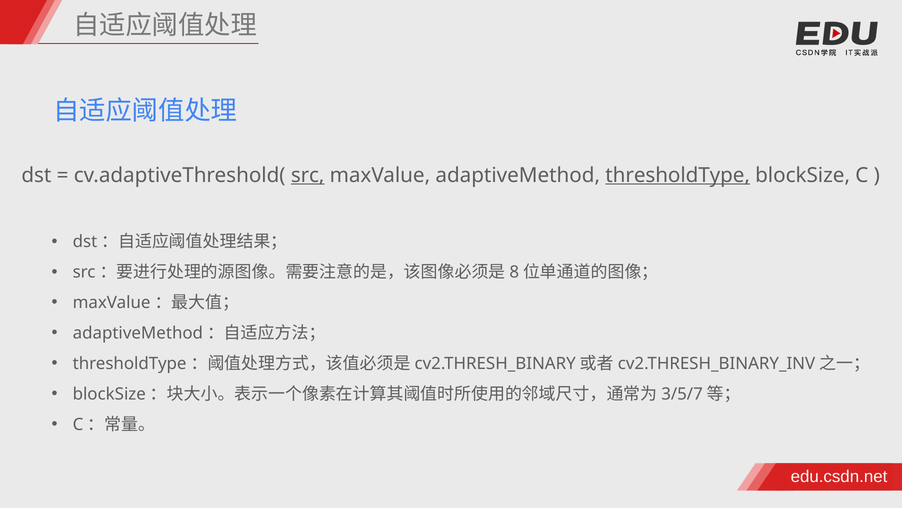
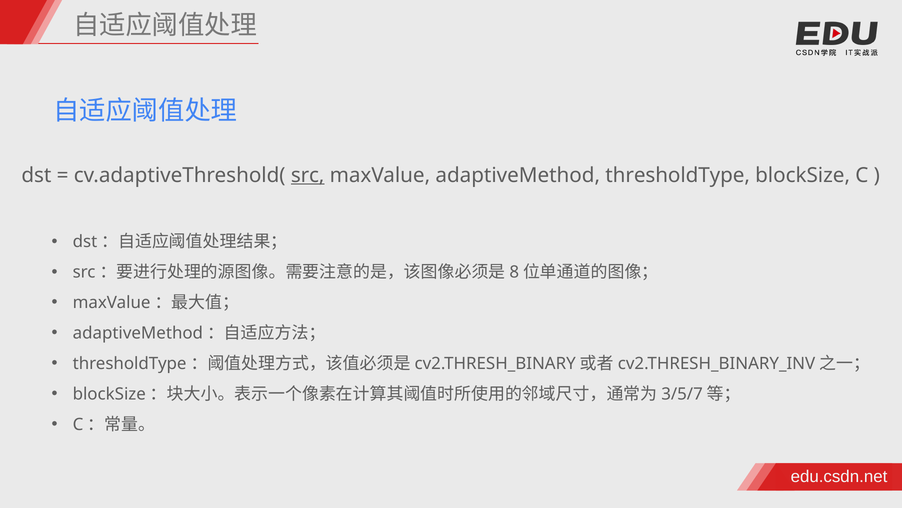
thresholdType underline: present -> none (678, 175)
